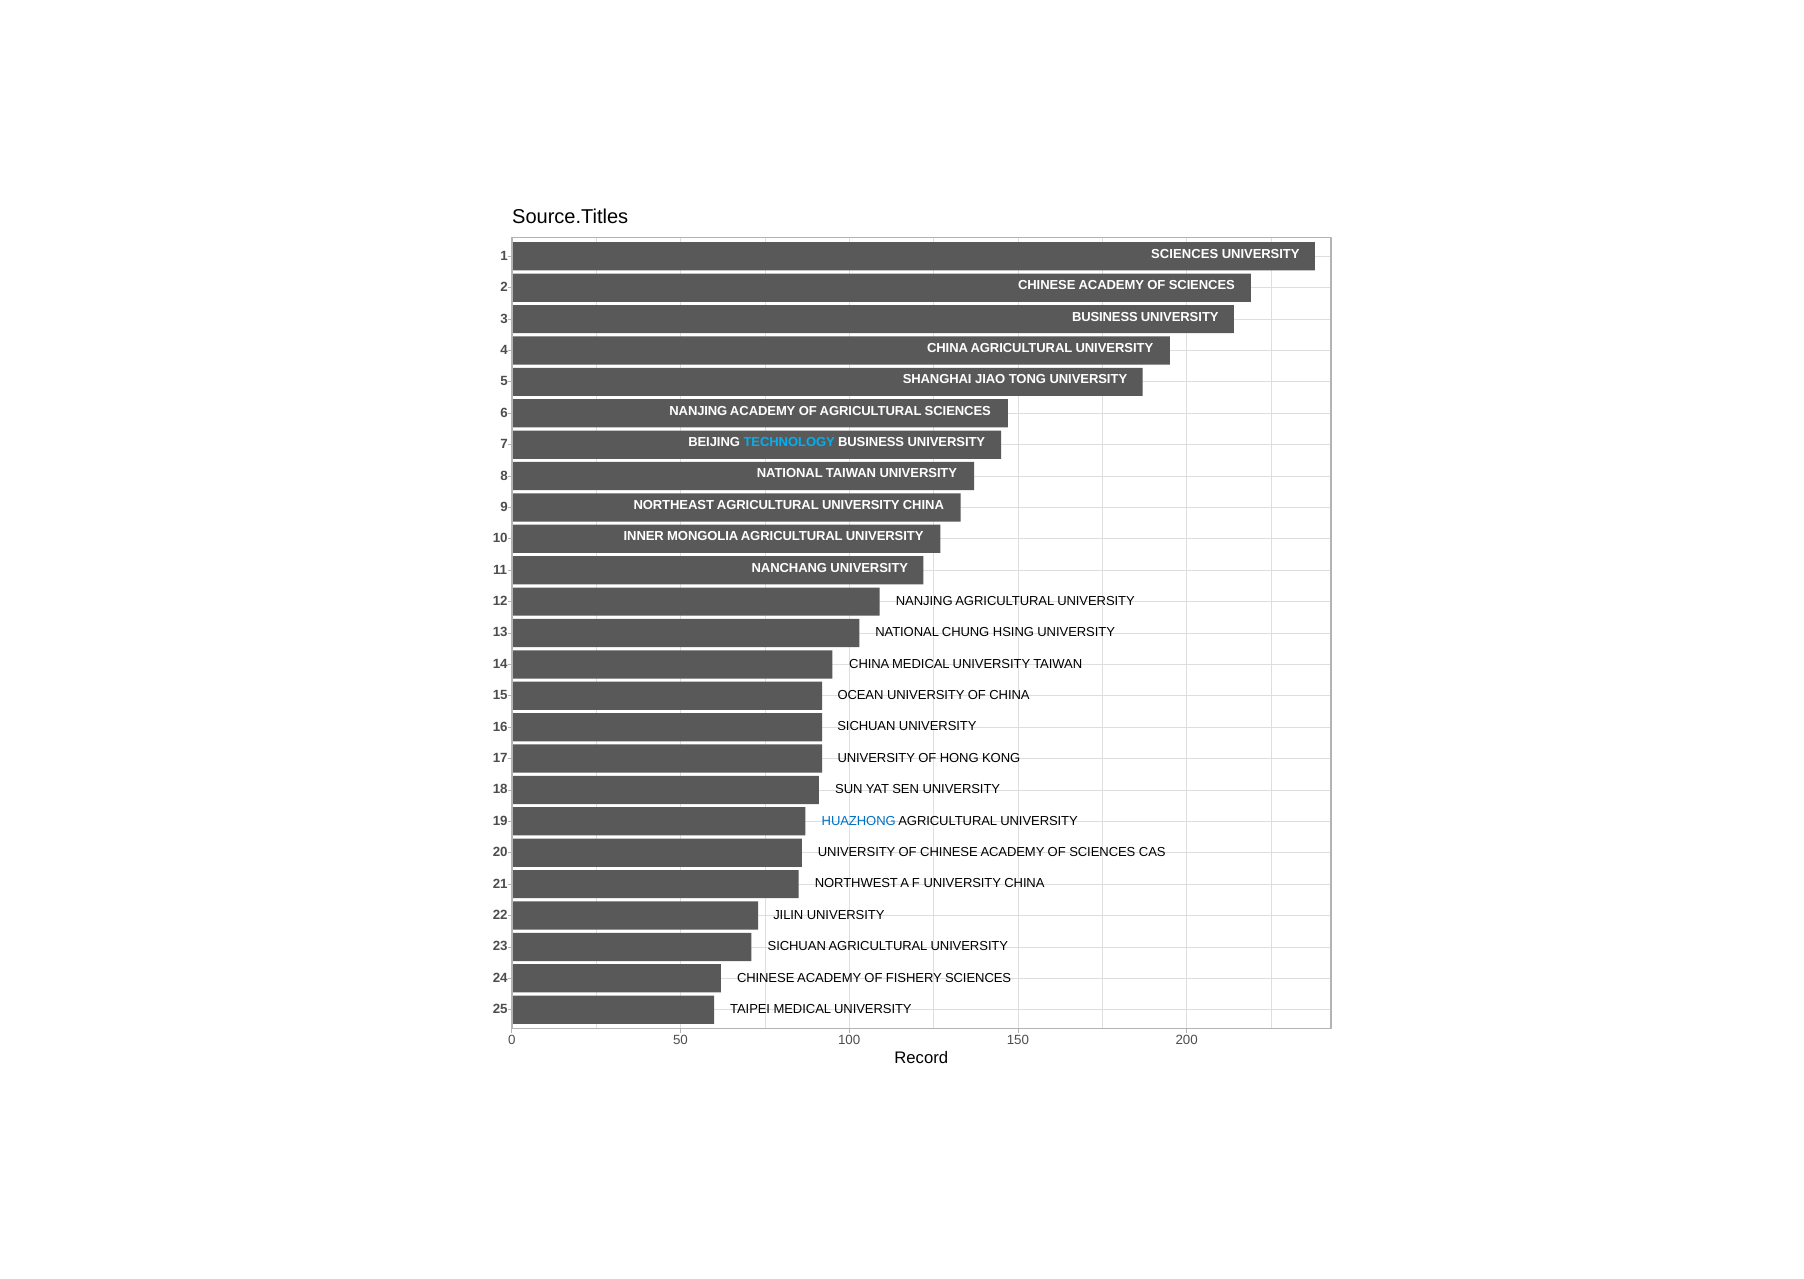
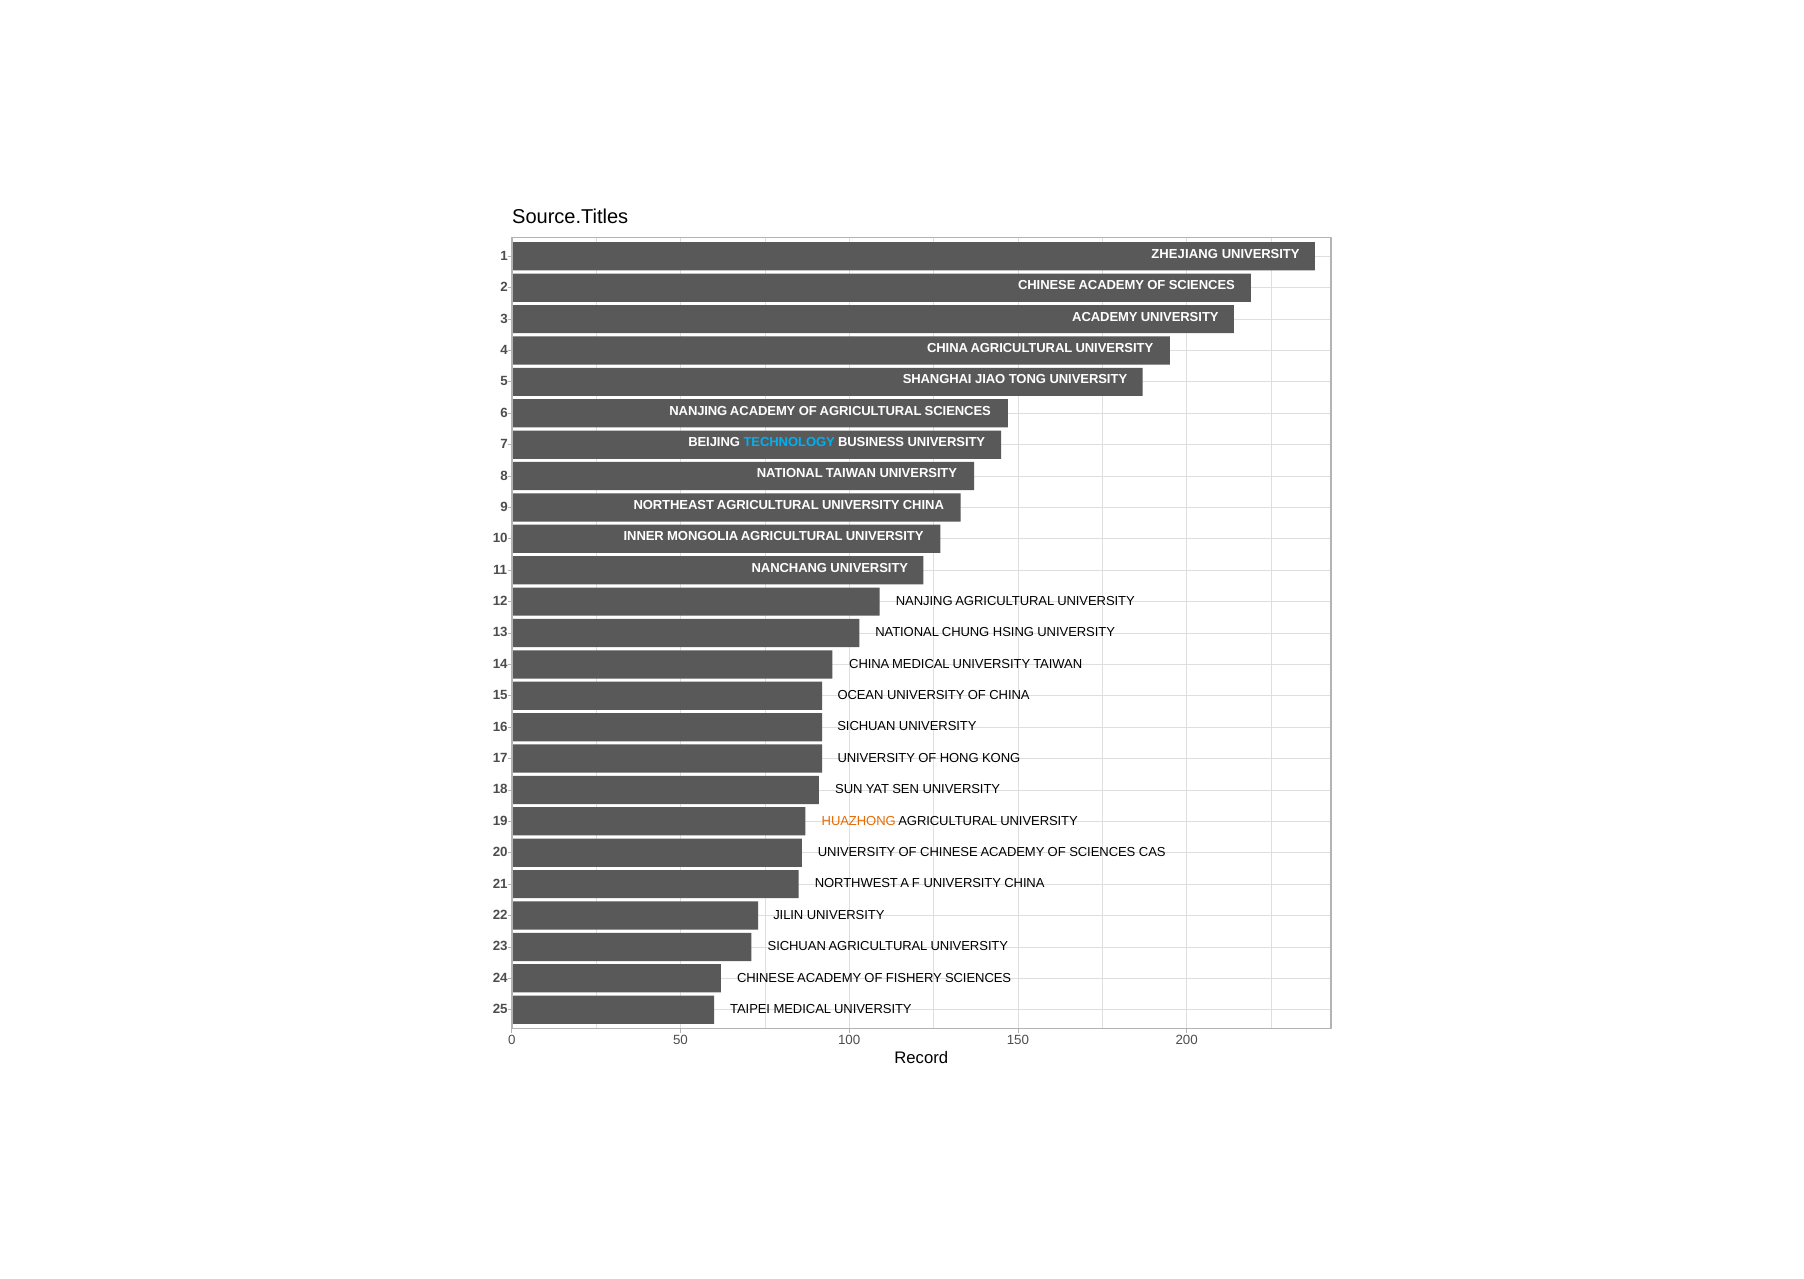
SCIENCES: SCIENCES -> ZHEJIANG (1185, 254)
BUSINESS: BUSINESS -> ACADEMY (1105, 317)
HUAZHONG colour: blue -> orange (859, 821)
